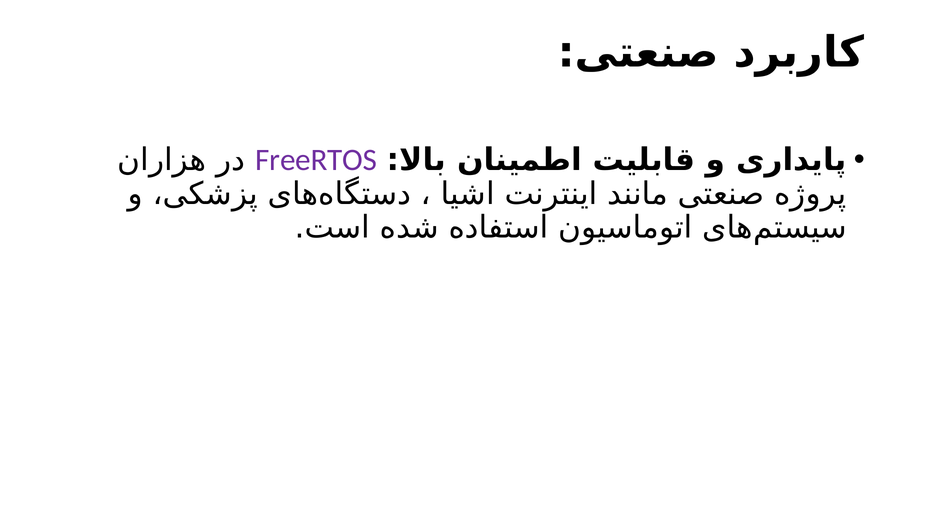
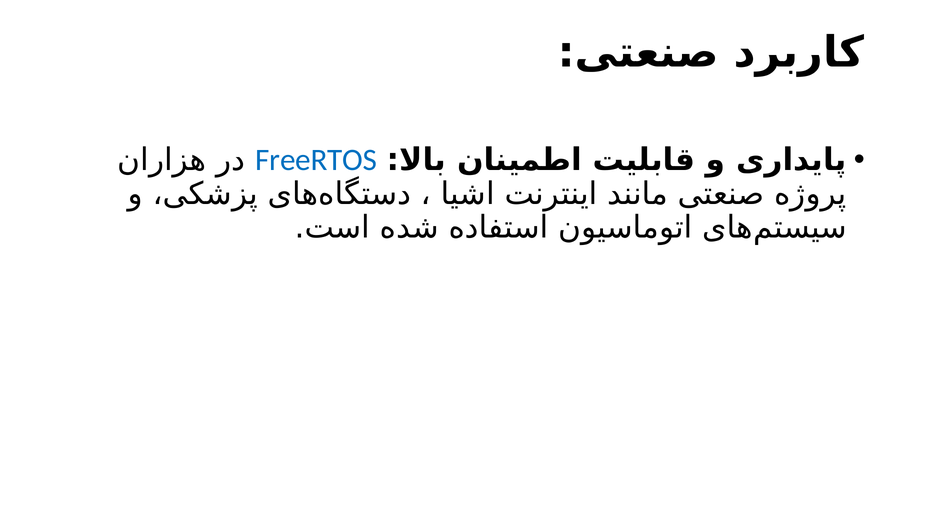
FreeRTOS colour: purple -> blue (316, 160)
